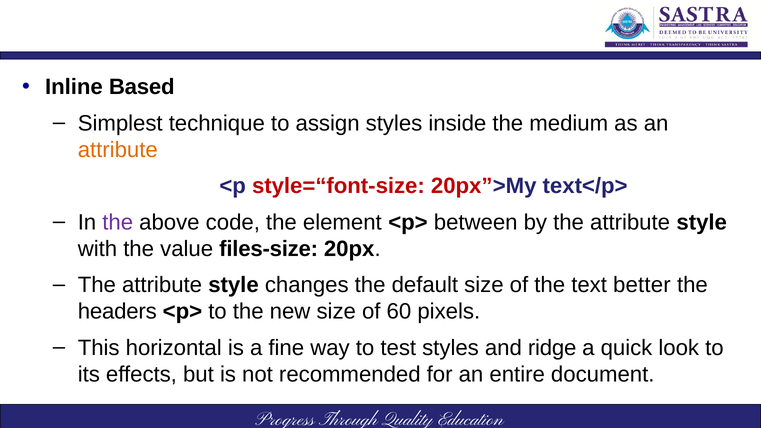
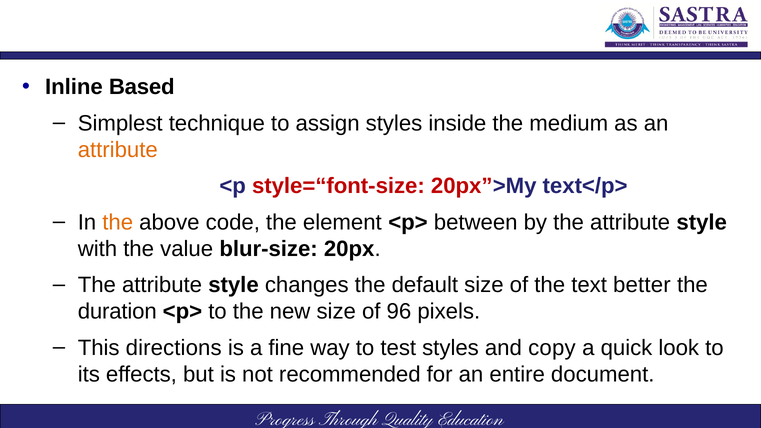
the colour: purple -> orange (118, 222)
files-size: files-size -> blur-size (269, 249)
headers: headers -> duration (117, 312)
60: 60 -> 96 (399, 312)
horizontal: horizontal -> directions (174, 348)
ridge: ridge -> copy (552, 348)
